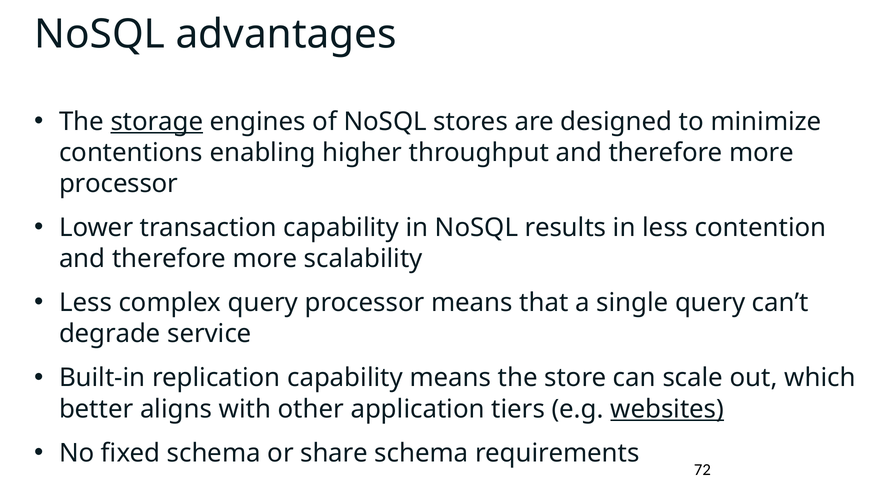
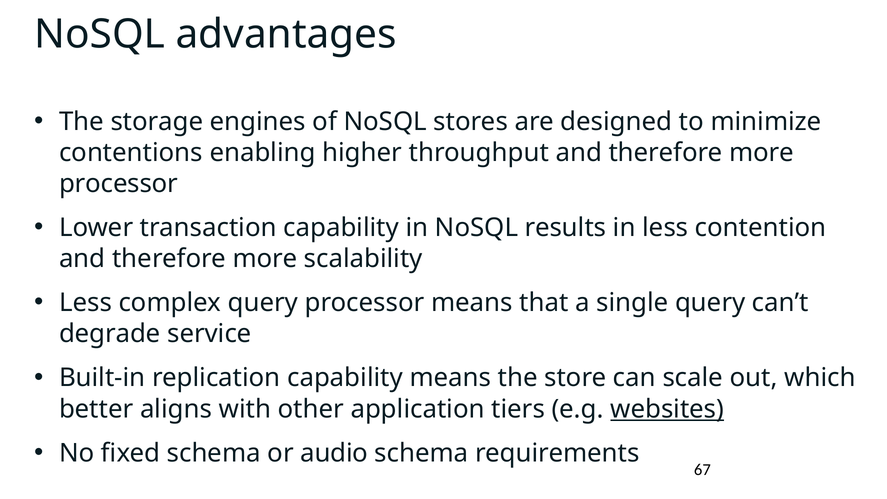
storage underline: present -> none (157, 122)
share: share -> audio (334, 453)
72: 72 -> 67 (702, 470)
